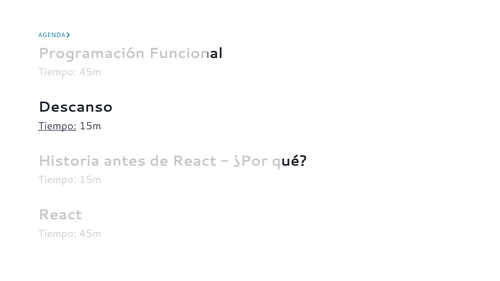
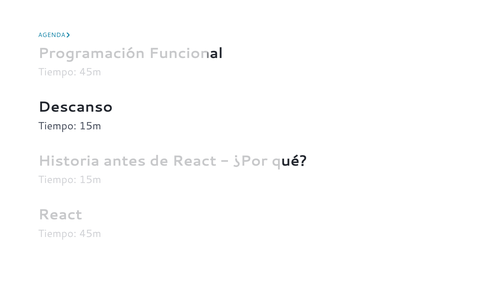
Tiempo underline: present -> none (57, 126)
